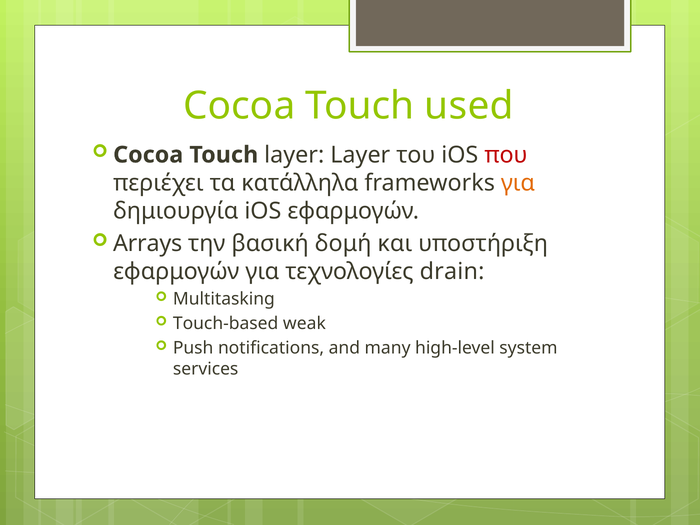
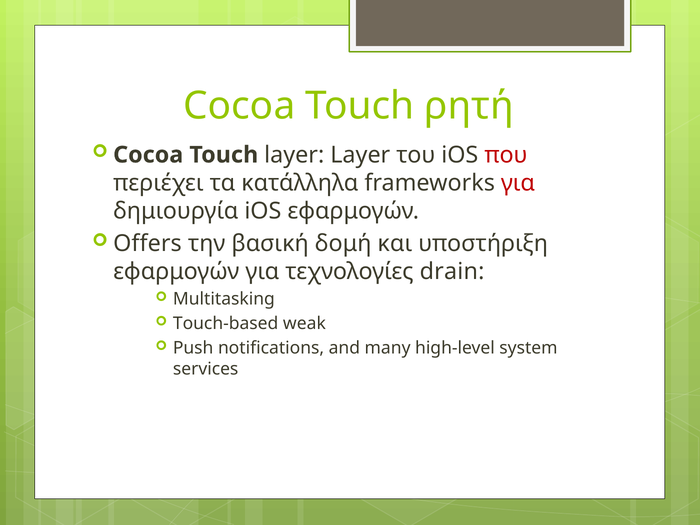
used: used -> ρητή (469, 106)
για colour: orange -> red (518, 183)
Arrays: Arrays -> Offers (147, 243)
